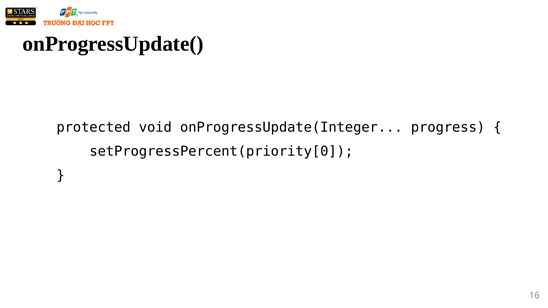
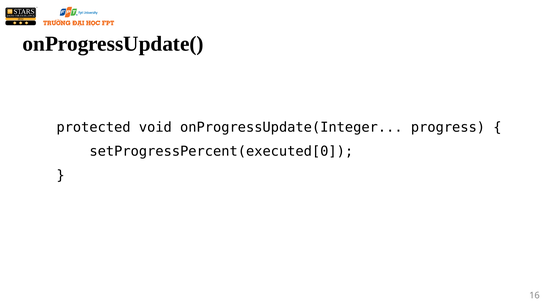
setProgressPercent(priority[0: setProgressPercent(priority[0 -> setProgressPercent(executed[0 (221, 151)
